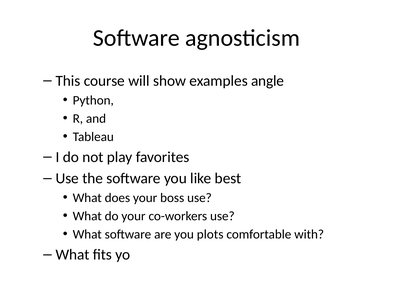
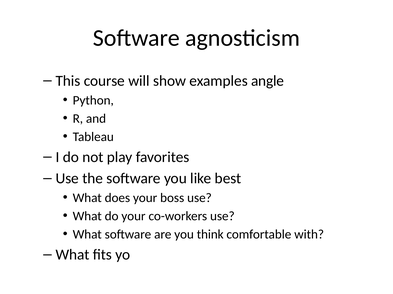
plots: plots -> think (210, 235)
